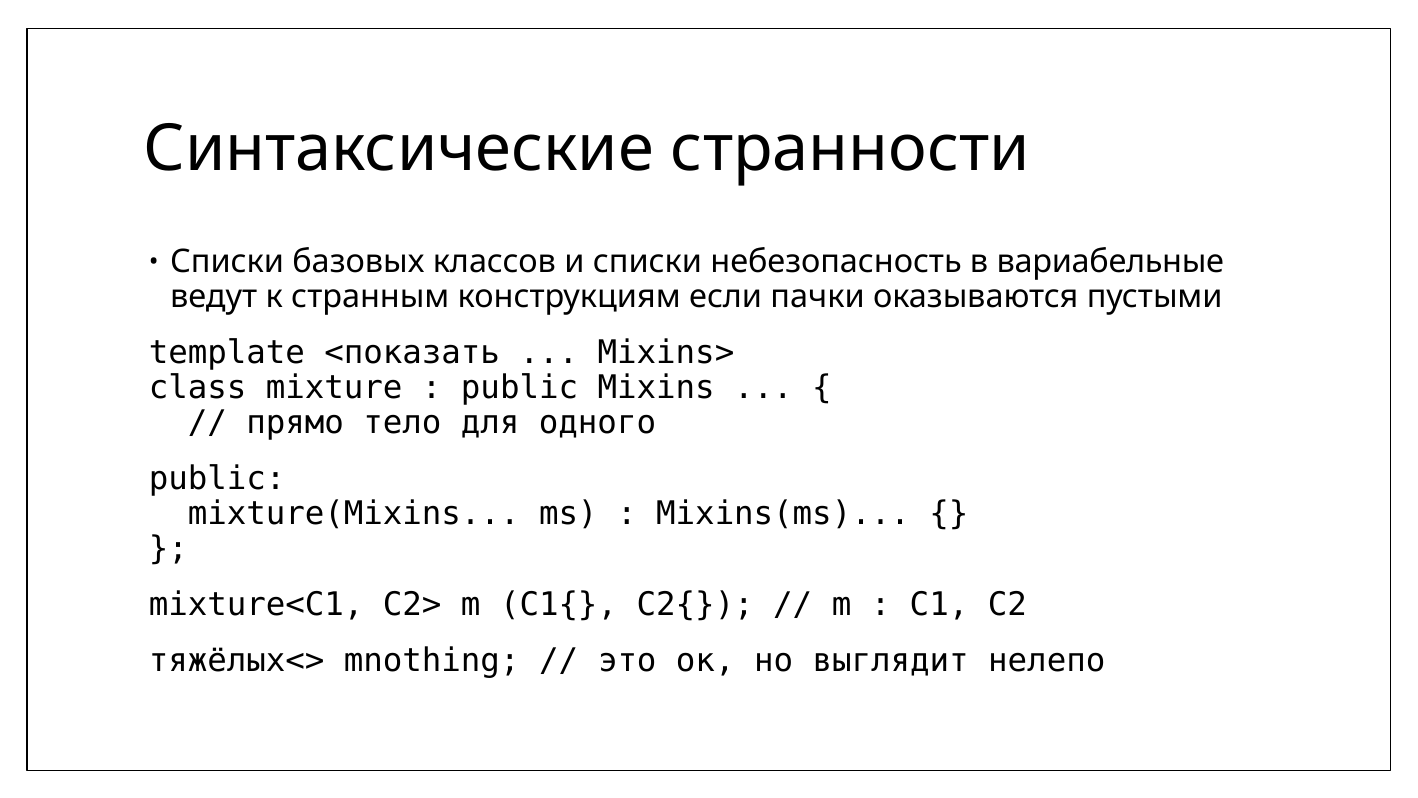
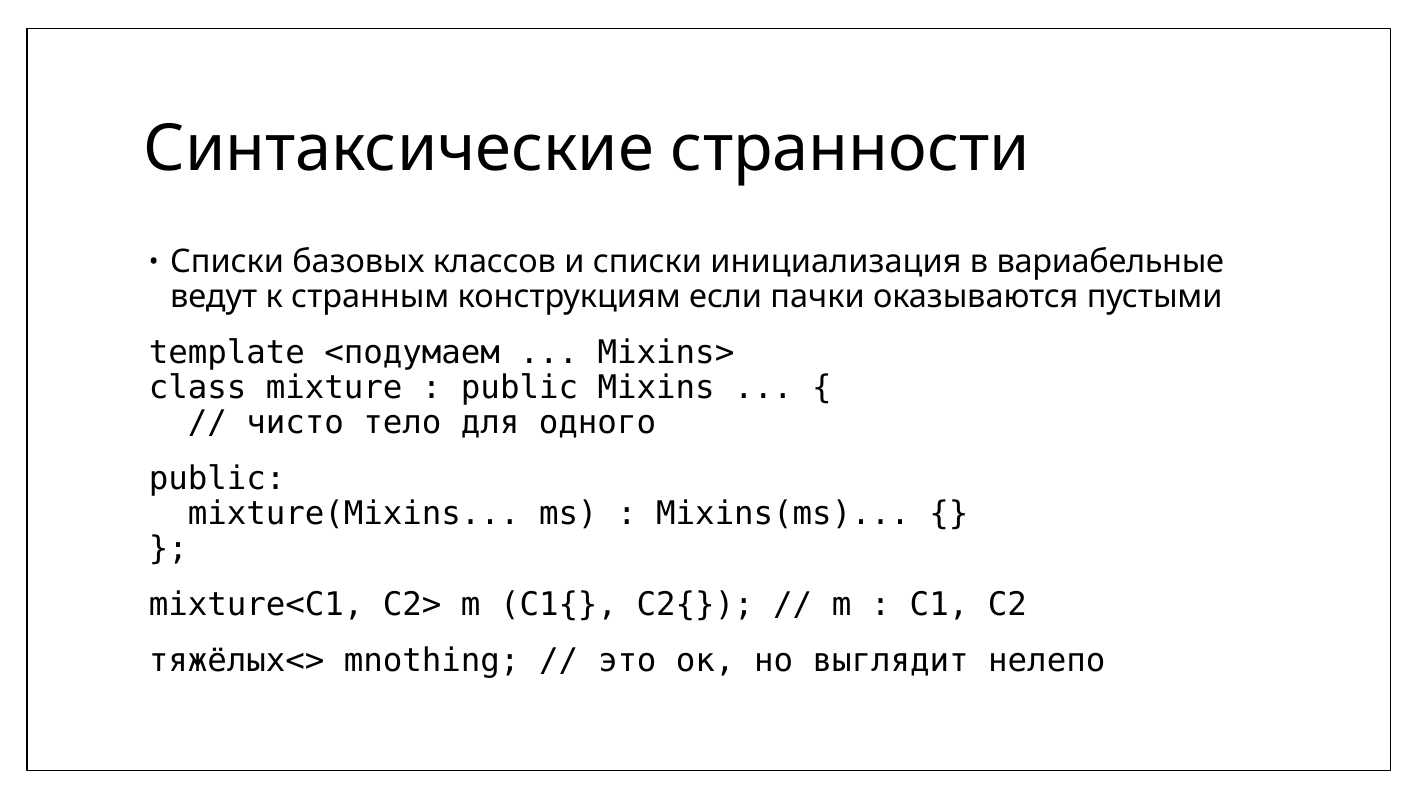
небезопасность: небезопасность -> инициализация (836, 262)
<показать: <показать -> <подумаем (412, 353)
прямо: прямо -> чисто (295, 423)
